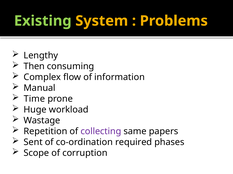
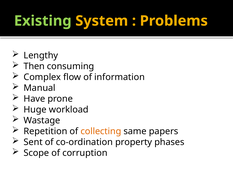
Time: Time -> Have (34, 99)
collecting colour: purple -> orange (101, 132)
required: required -> property (134, 143)
